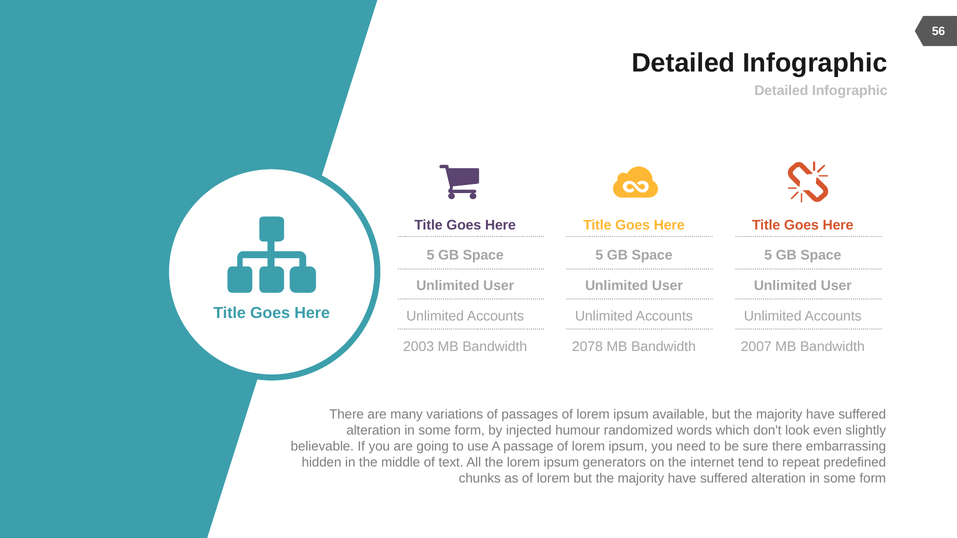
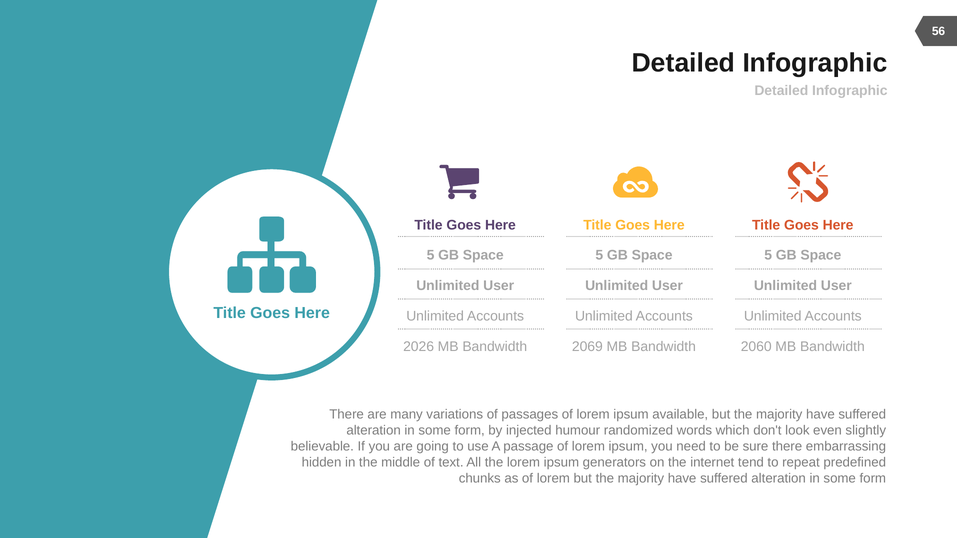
2003: 2003 -> 2026 (419, 347)
2078: 2078 -> 2069 (587, 347)
2007: 2007 -> 2060 (756, 347)
